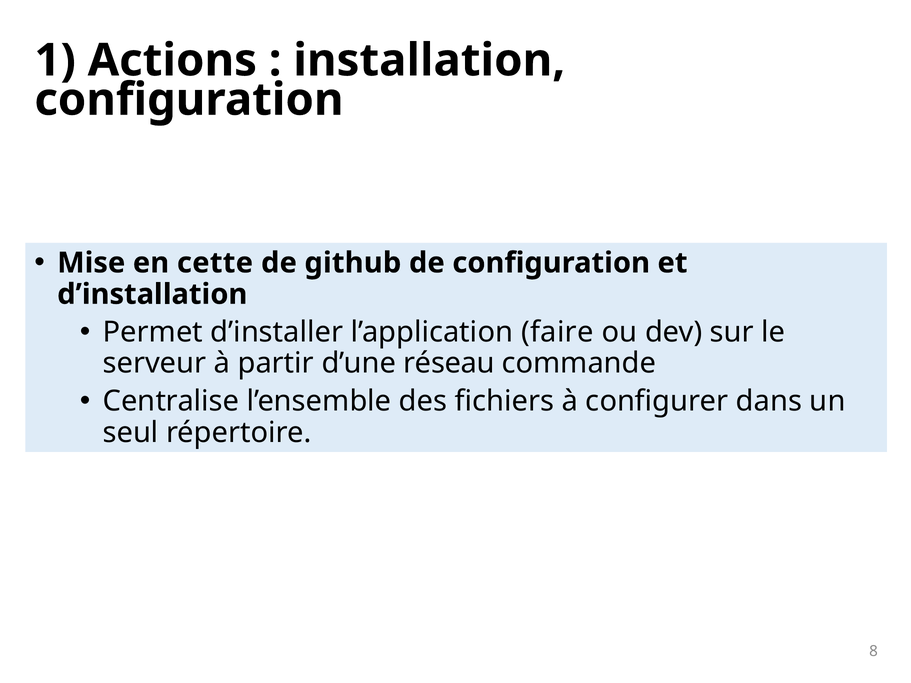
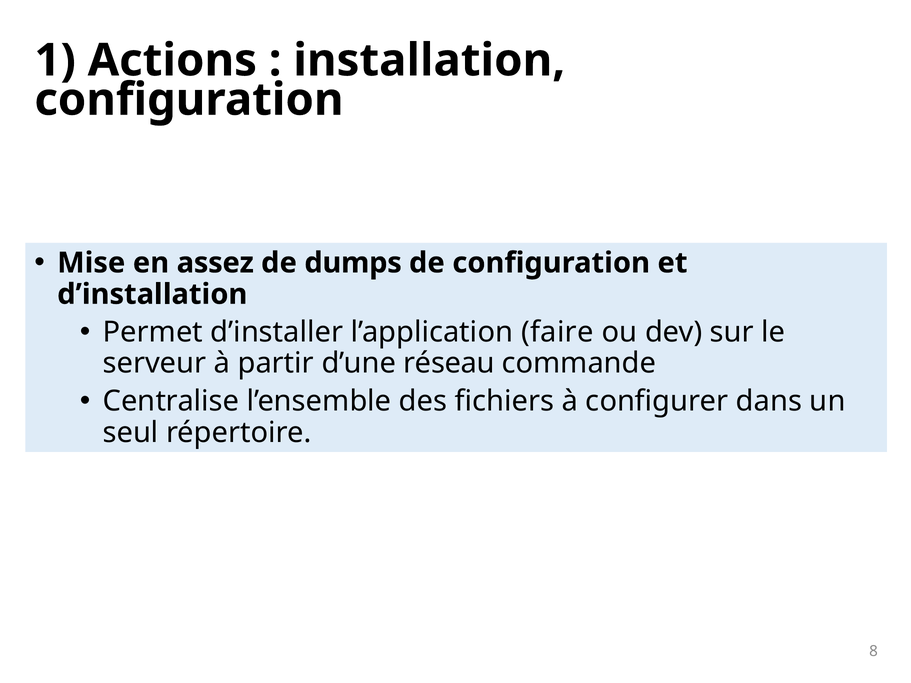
cette: cette -> assez (215, 263)
github: github -> dumps (353, 263)
